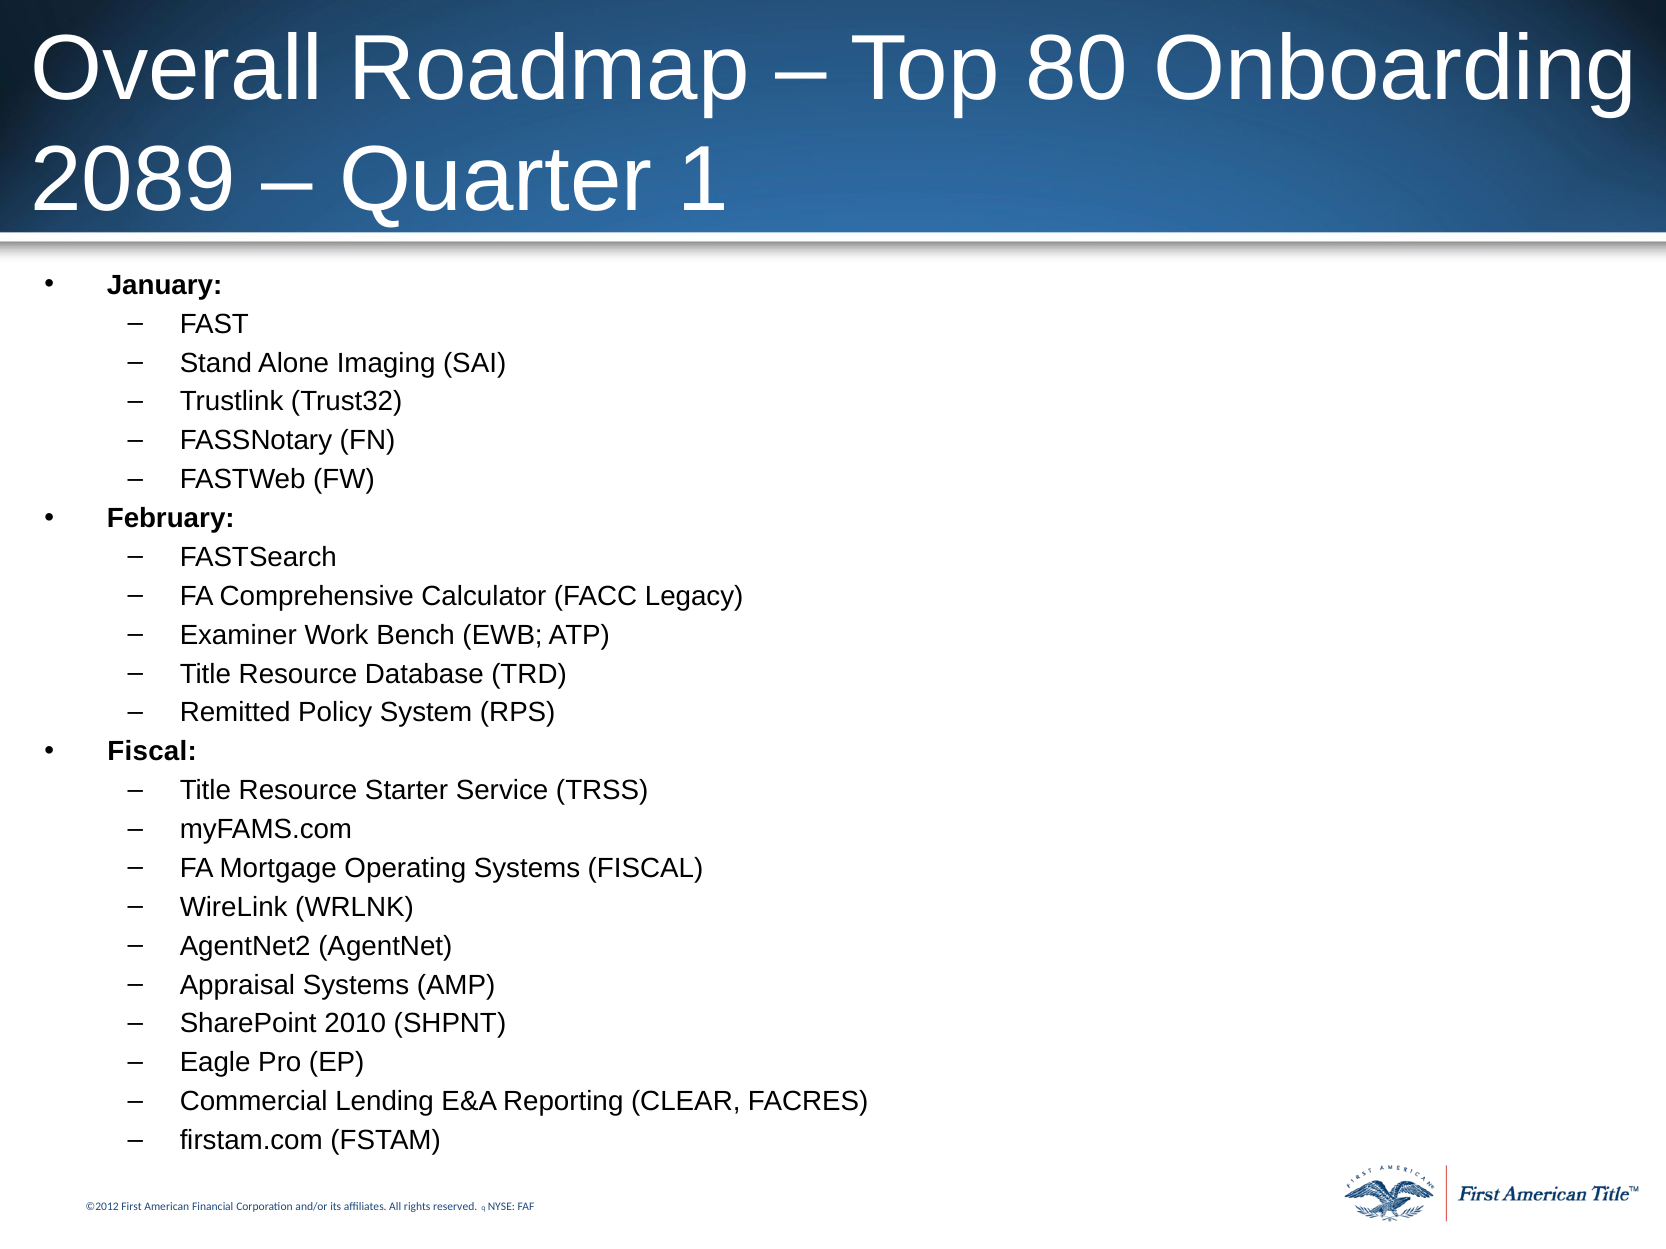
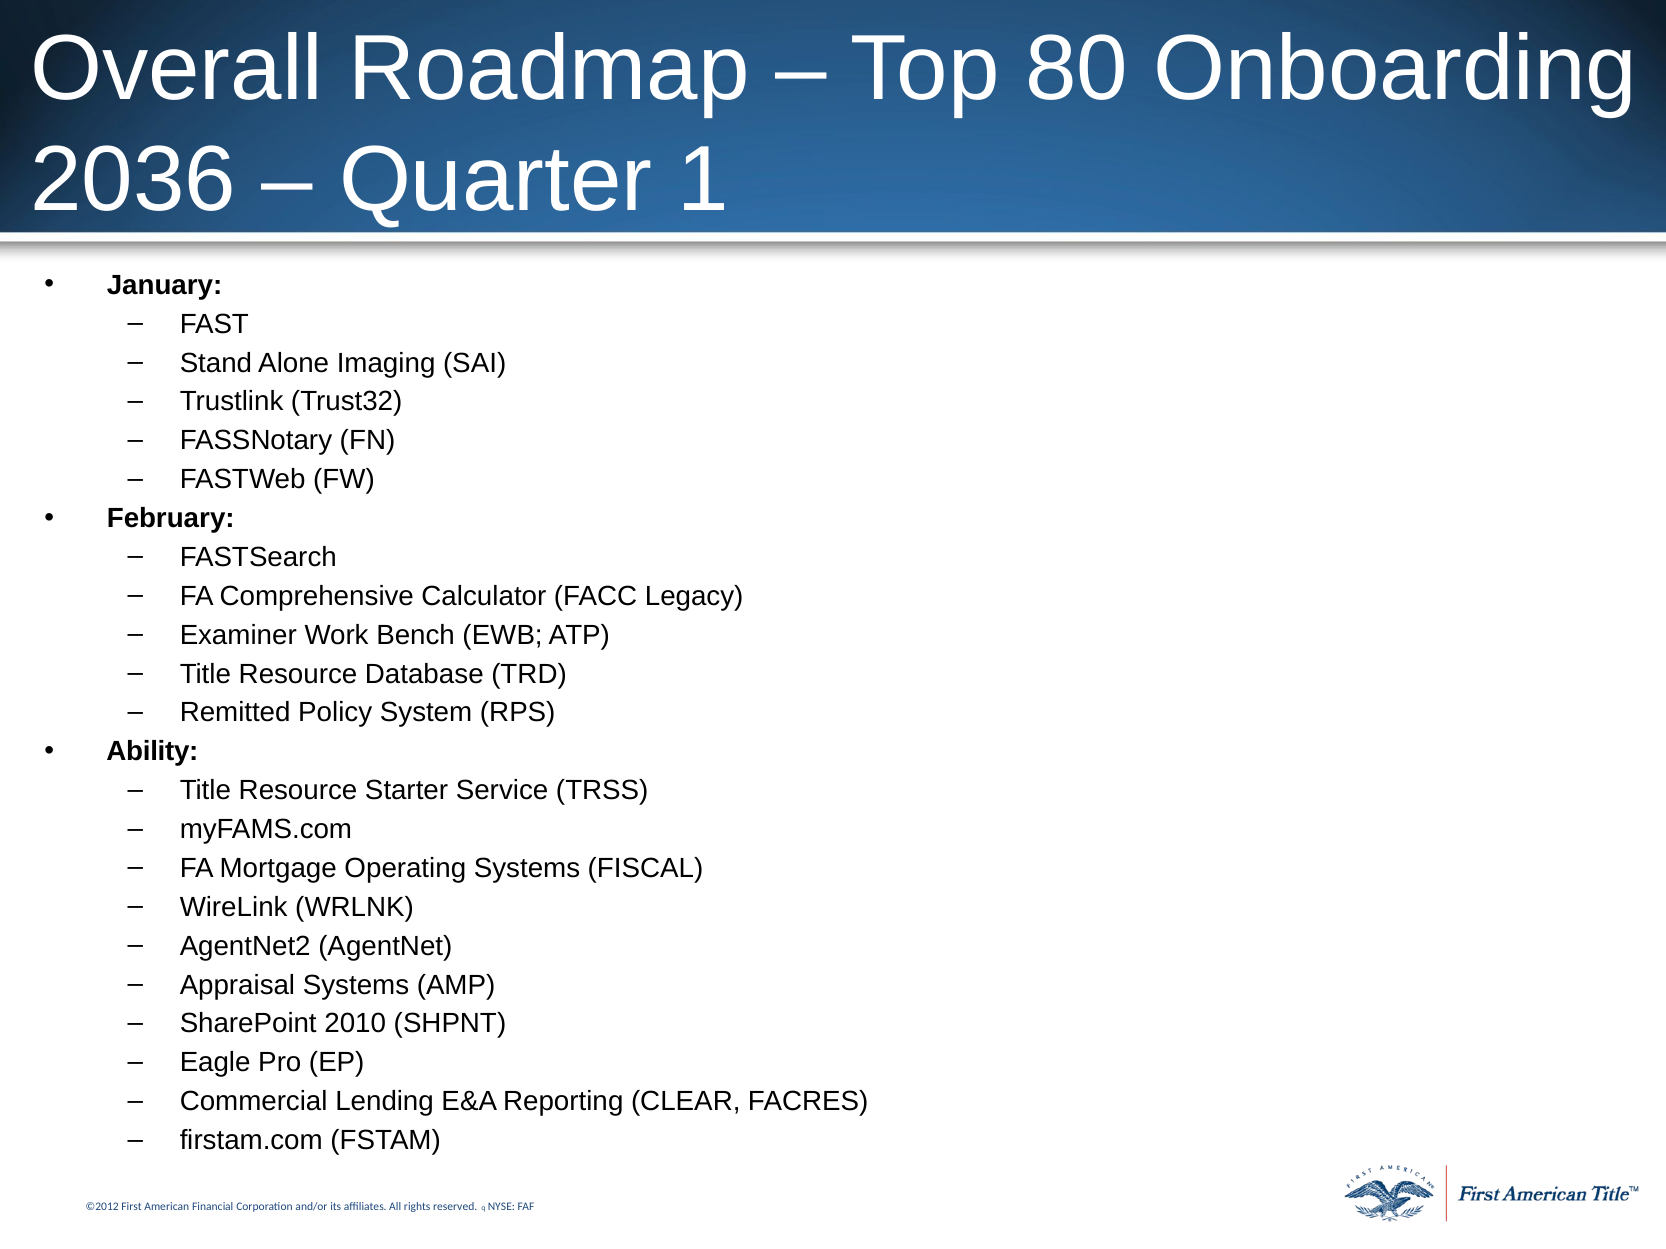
2089: 2089 -> 2036 (133, 180)
Fiscal: Fiscal -> Ability (152, 752)
